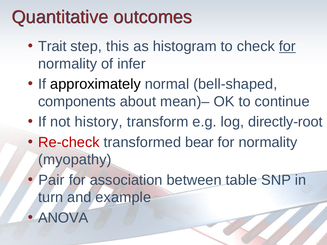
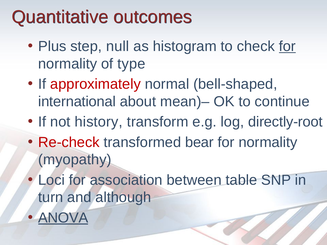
Trait: Trait -> Plus (52, 46)
this: this -> null (118, 46)
infer: infer -> type (131, 64)
approximately colour: black -> red (96, 84)
components: components -> international (77, 102)
Pair: Pair -> Loci (51, 180)
example: example -> although (123, 198)
ANOVA underline: none -> present (63, 218)
